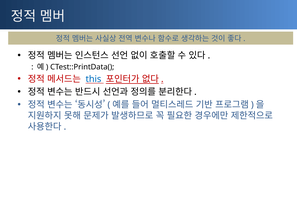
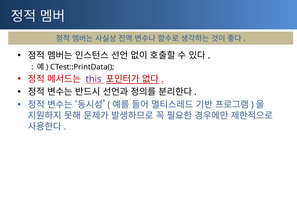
this colour: blue -> purple (93, 79)
